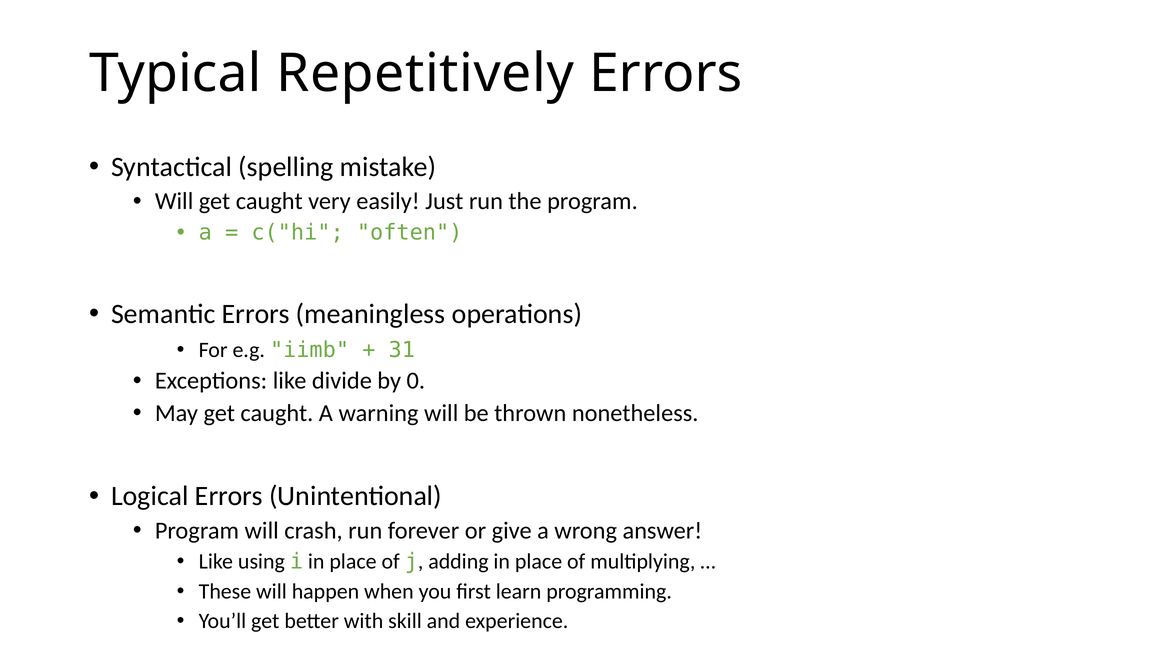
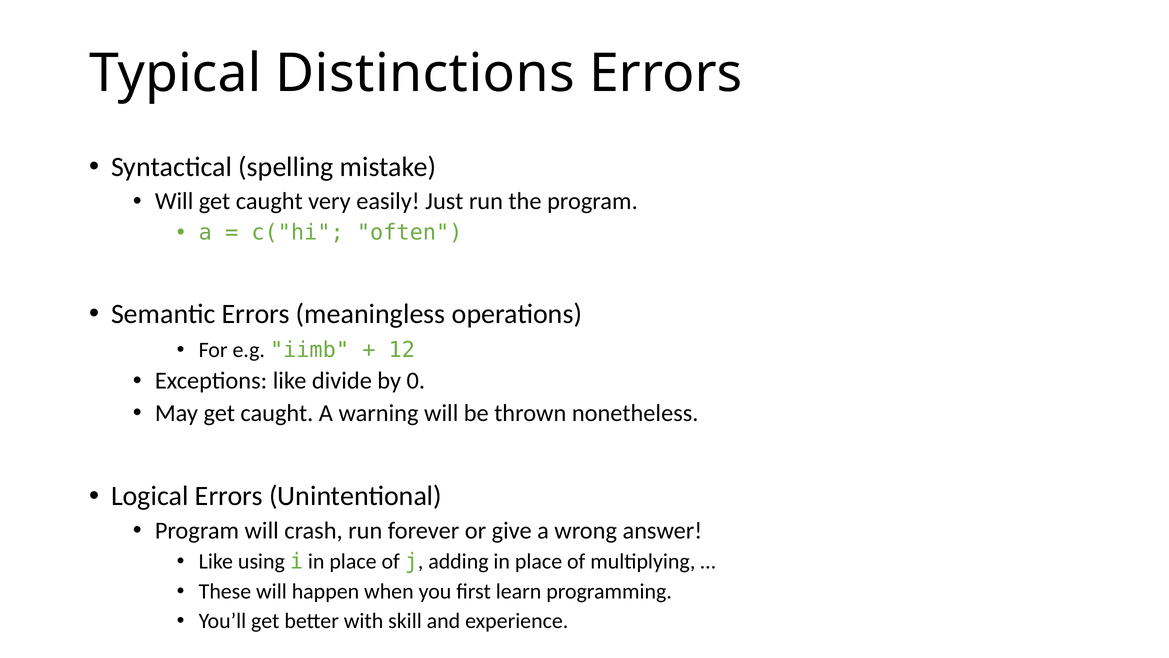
Repetitively: Repetitively -> Distinctions (425, 73)
31: 31 -> 12 (402, 350)
